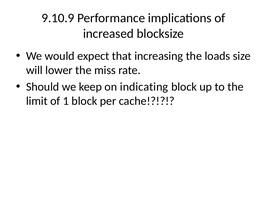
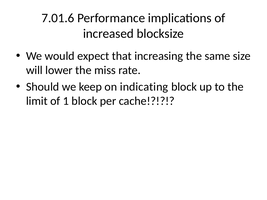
9.10.9: 9.10.9 -> 7.01.6 (58, 18)
loads: loads -> same (217, 56)
